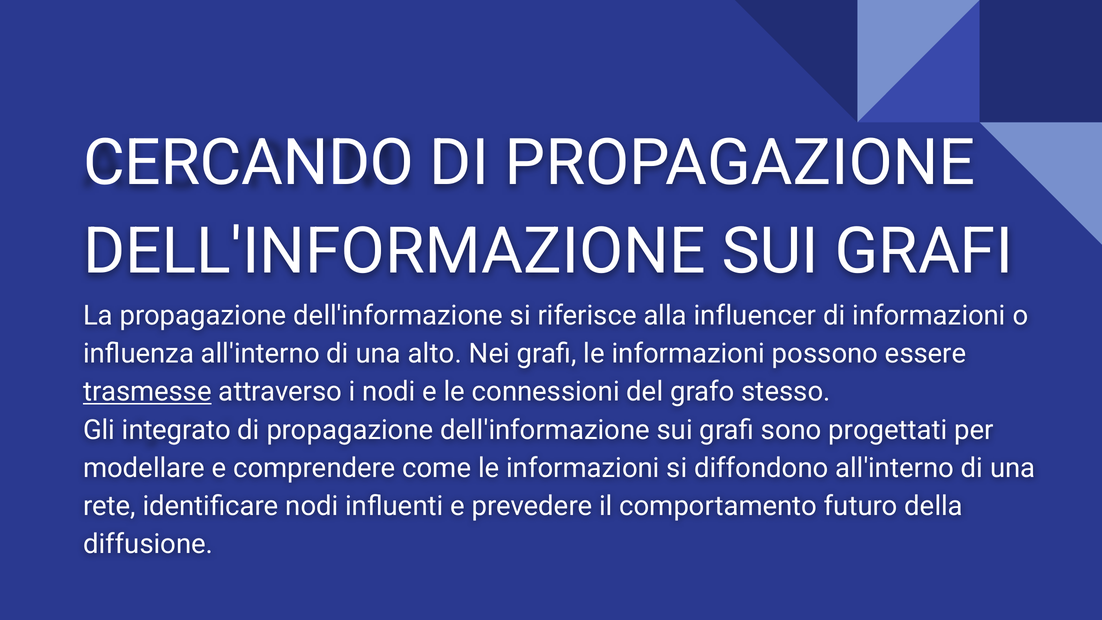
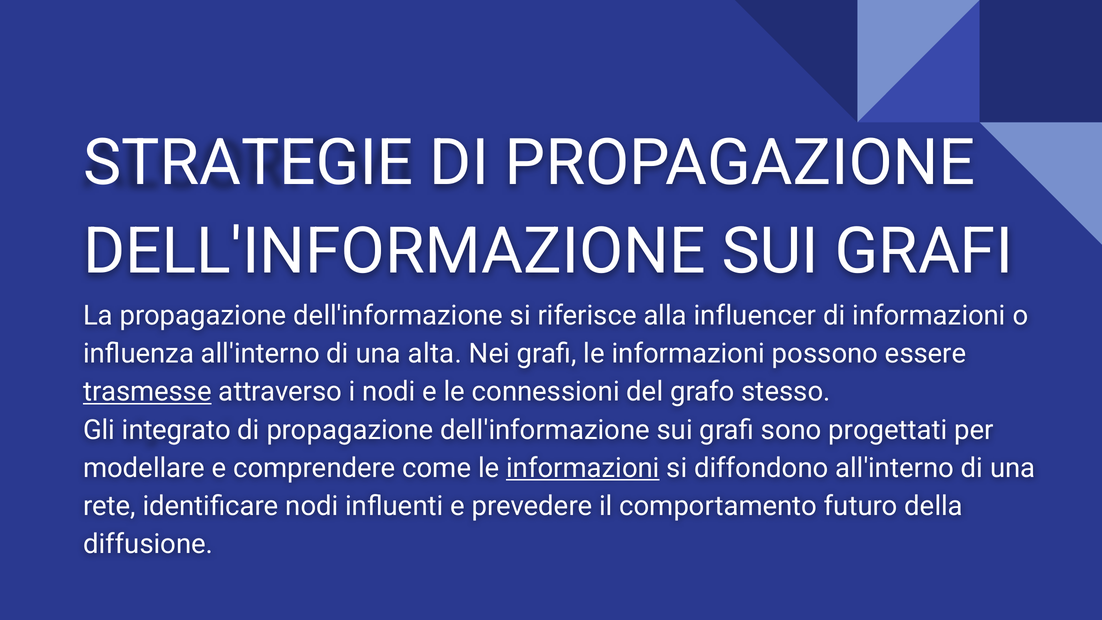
CERCANDO: CERCANDO -> STRATEGIE (248, 163)
alto: alto -> alta (435, 354)
informazioni underline: none -> present (583, 468)
